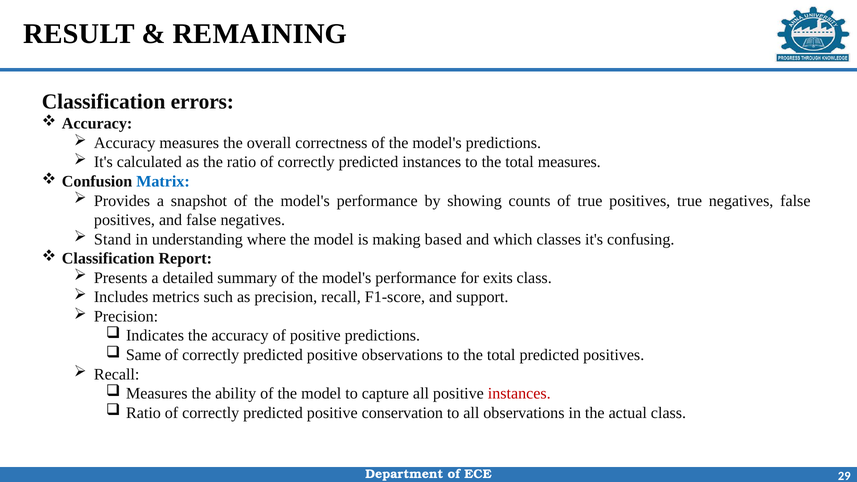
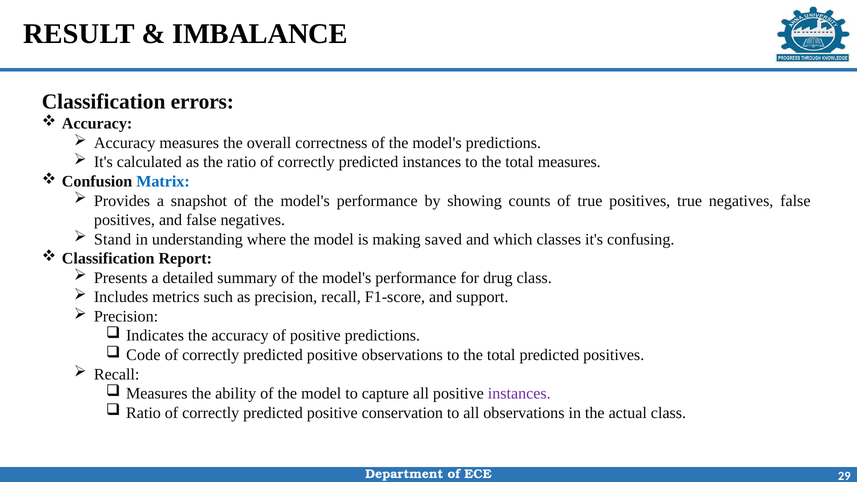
REMAINING: REMAINING -> IMBALANCE (260, 34)
based: based -> saved (443, 239)
exits: exits -> drug (498, 278)
Same: Same -> Code (143, 355)
instances colour: red -> purple (519, 394)
